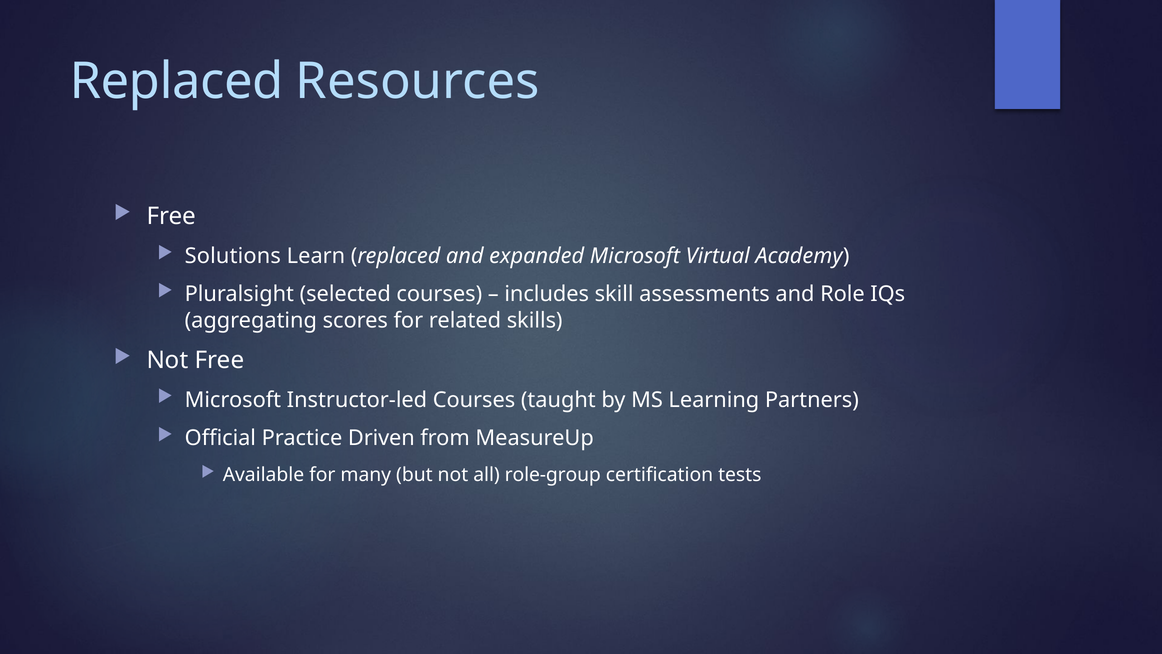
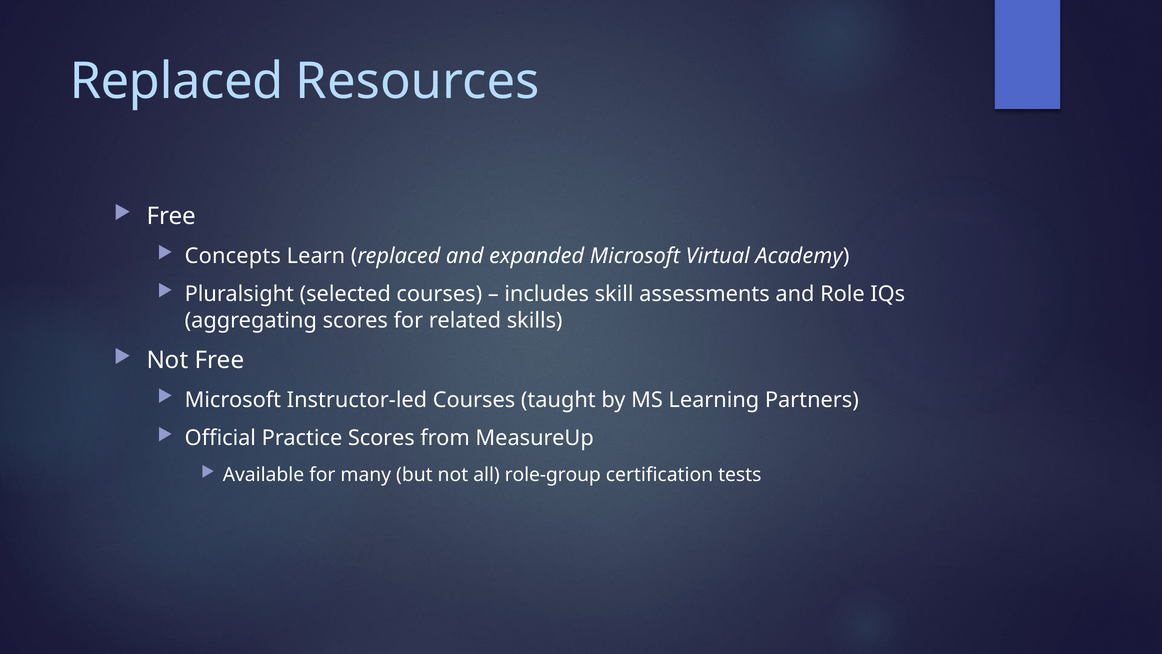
Solutions: Solutions -> Concepts (233, 256)
Practice Driven: Driven -> Scores (381, 438)
